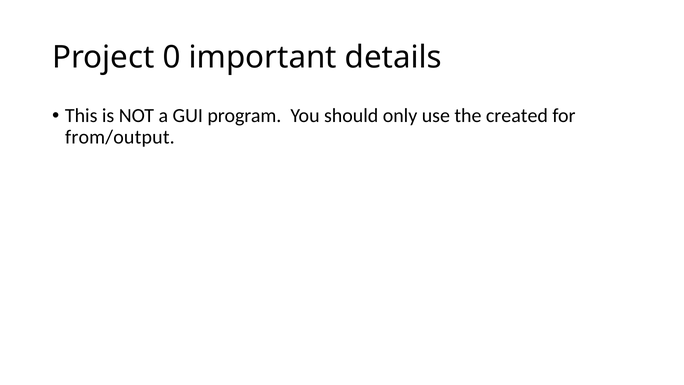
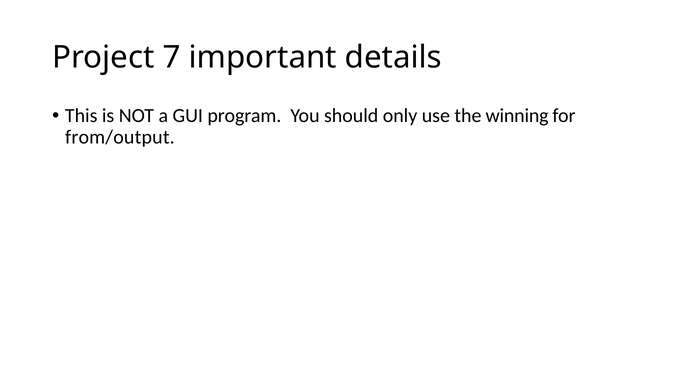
0: 0 -> 7 (172, 57)
created: created -> winning (517, 116)
